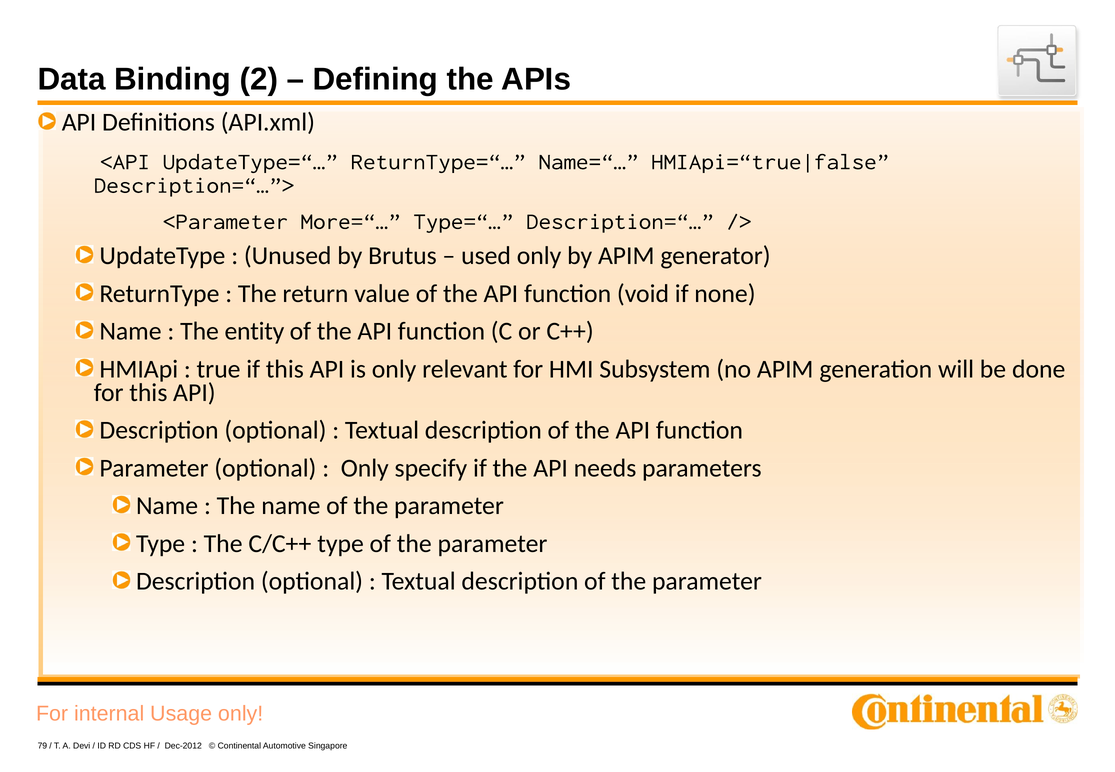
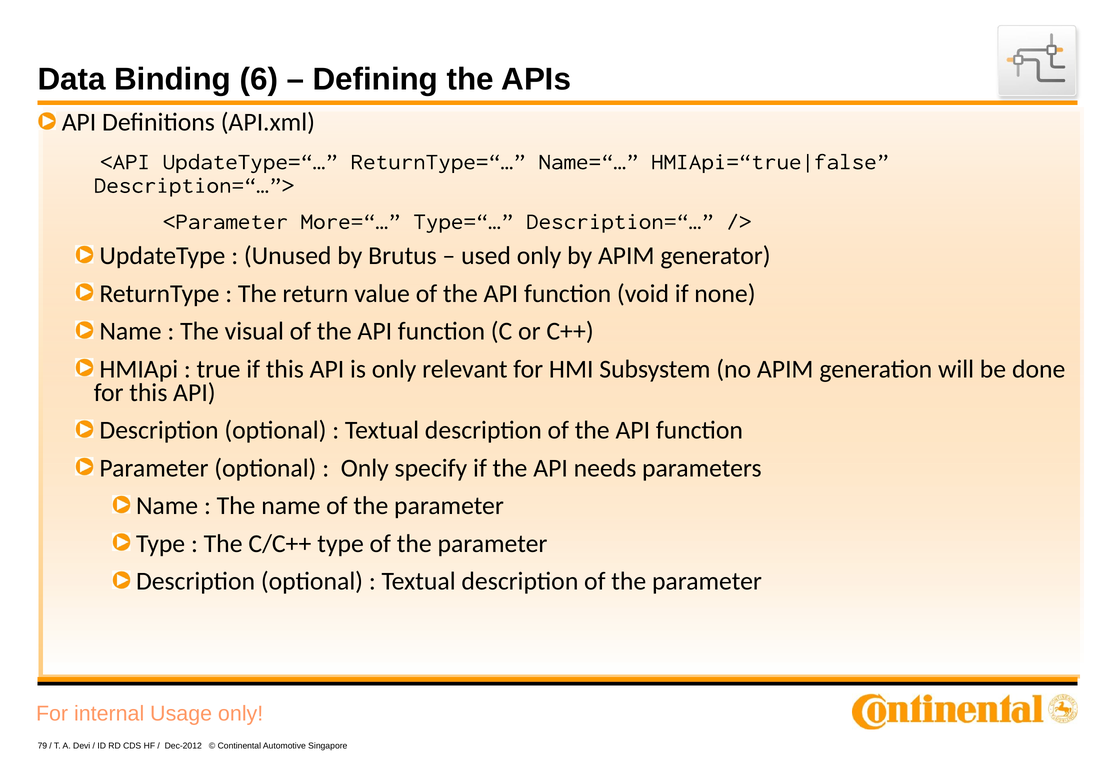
2: 2 -> 6 (259, 79)
entity: entity -> visual (254, 331)
